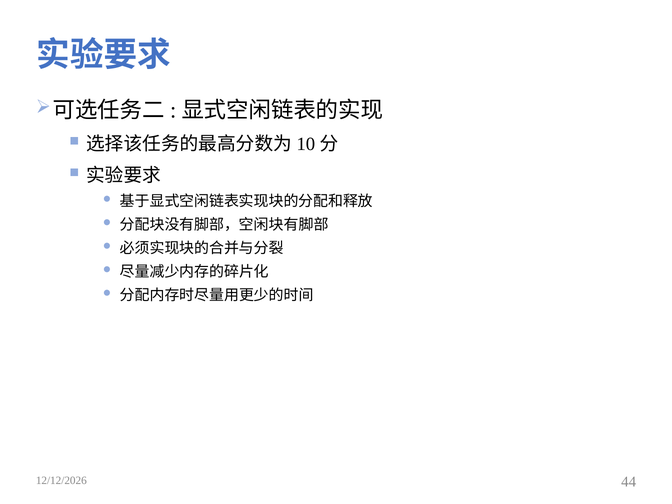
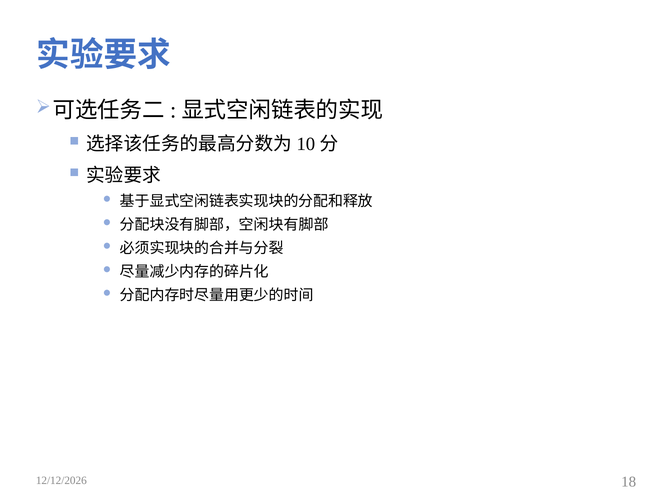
44: 44 -> 18 (629, 482)
